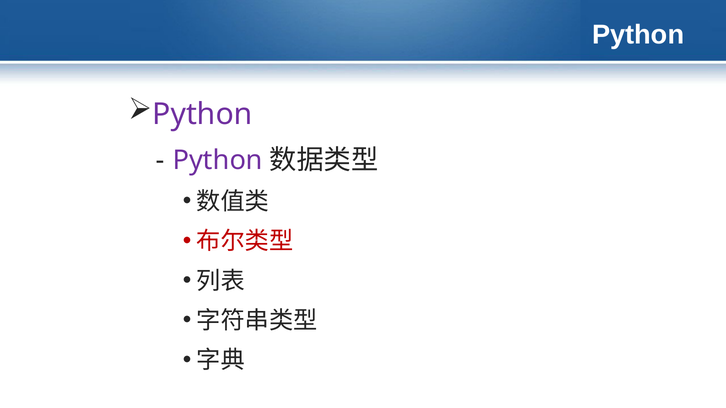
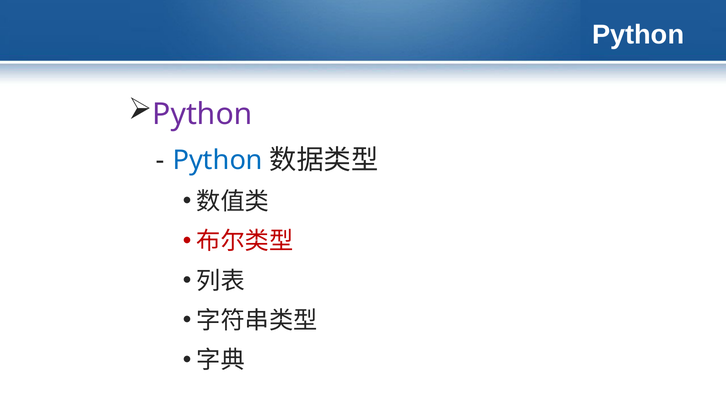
Python colour: purple -> blue (218, 161)
